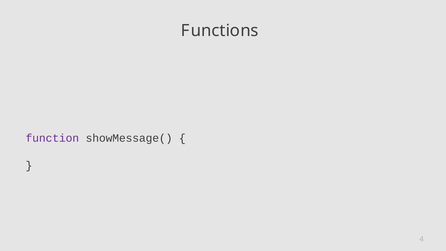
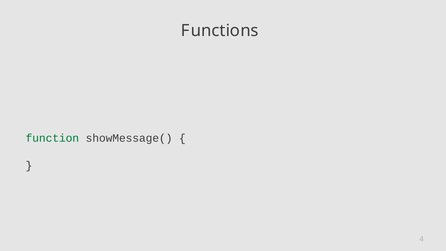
function colour: purple -> green (52, 138)
